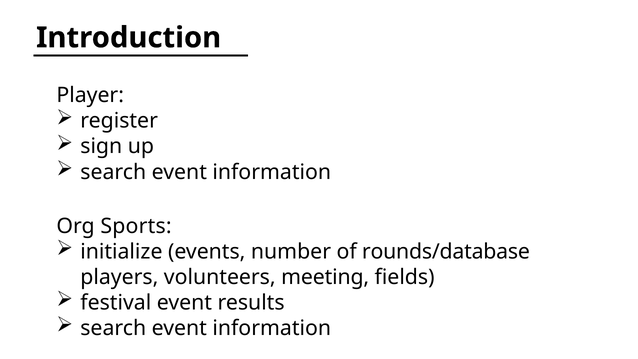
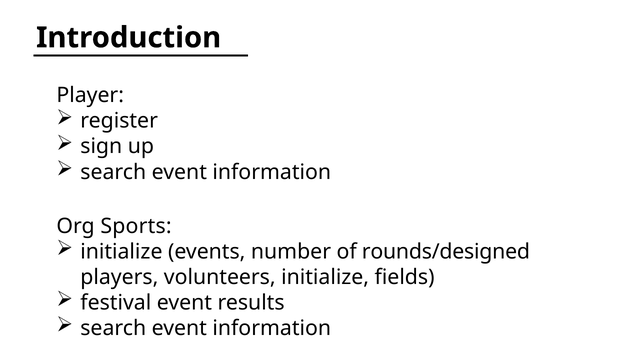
rounds/database: rounds/database -> rounds/designed (446, 252)
volunteers meeting: meeting -> initialize (325, 277)
